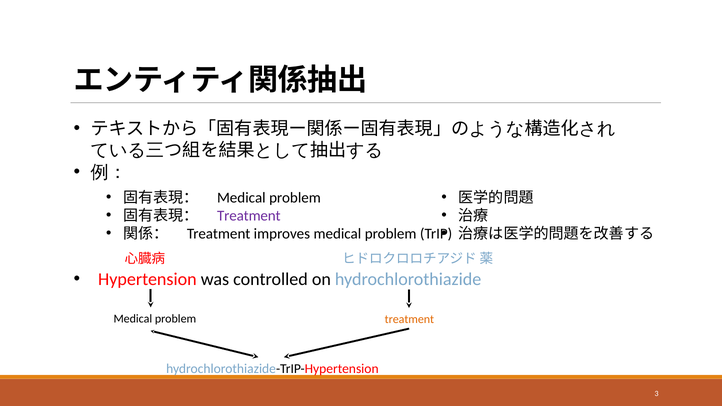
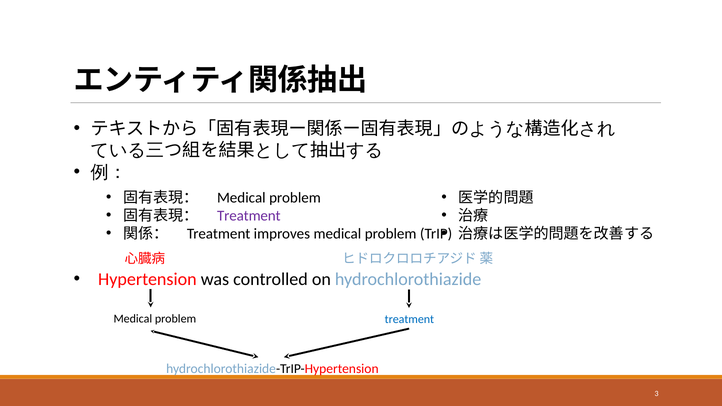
treatment colour: orange -> blue (409, 319)
